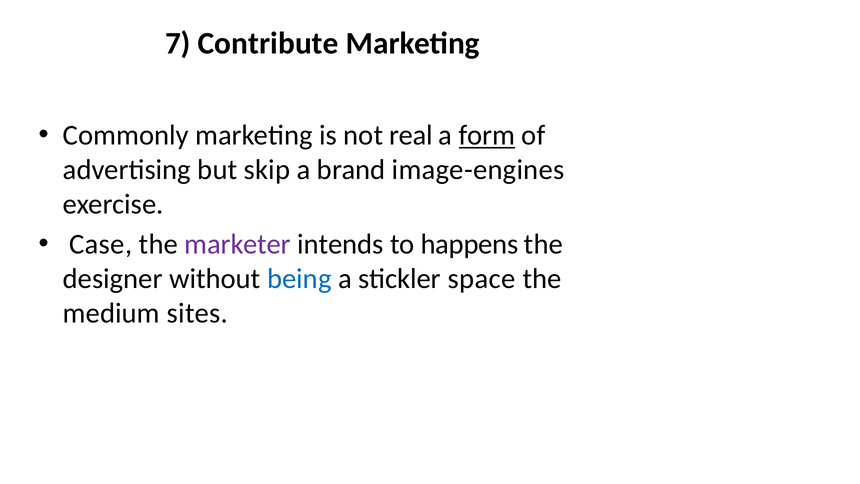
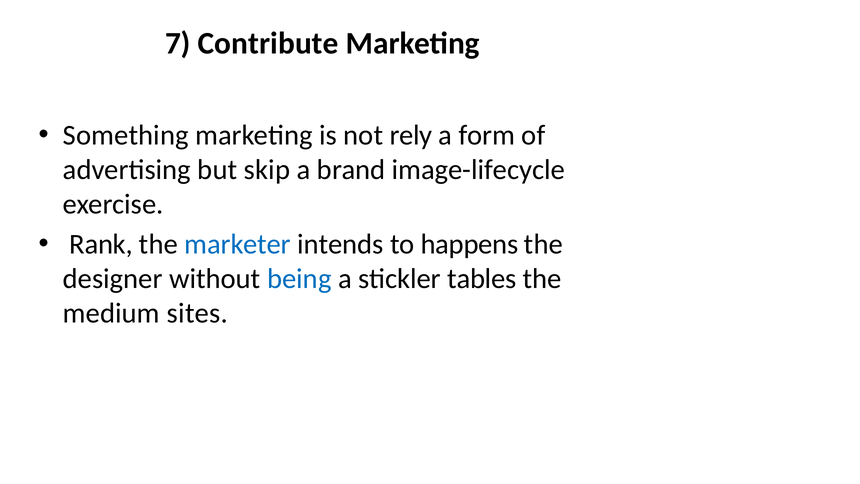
Commonly: Commonly -> Something (126, 135)
real: real -> rely (411, 135)
form underline: present -> none (487, 135)
image-engines: image-engines -> image-lifecycle (478, 170)
Case: Case -> Rank (101, 244)
marketer colour: purple -> blue (238, 244)
space: space -> tables (482, 279)
